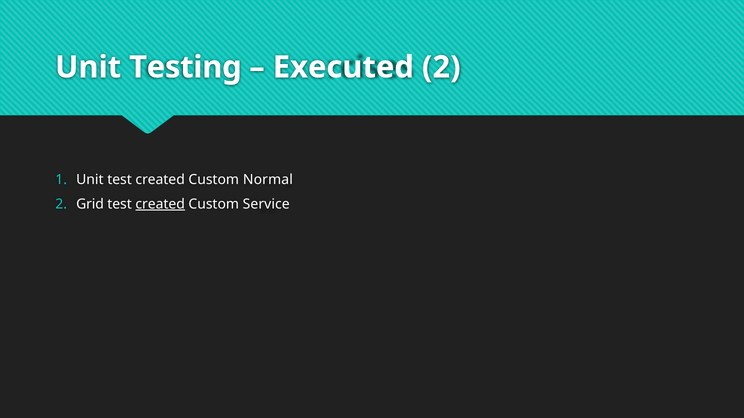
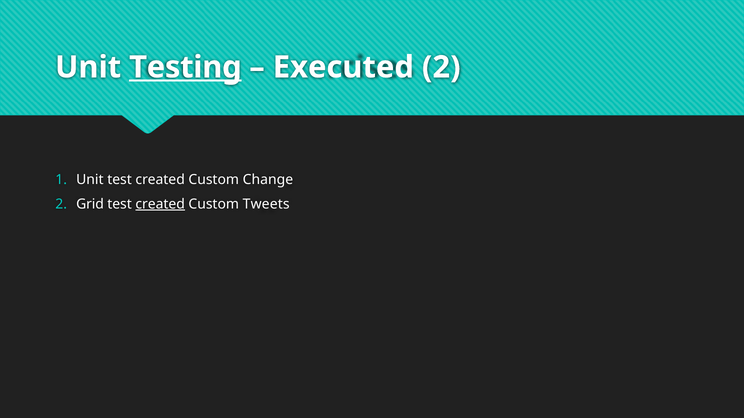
Testing underline: none -> present (185, 67)
Normal: Normal -> Change (268, 180)
Service: Service -> Tweets (266, 204)
